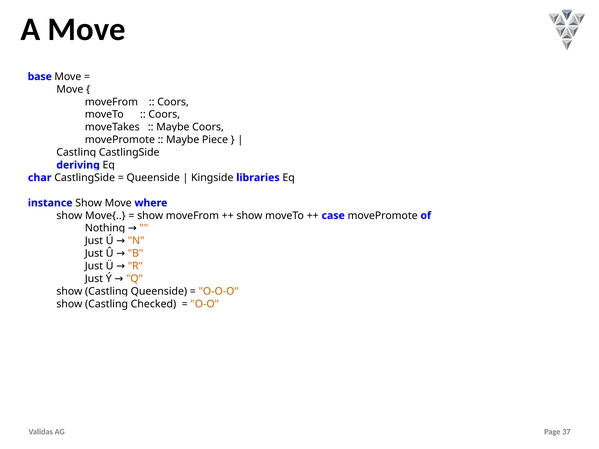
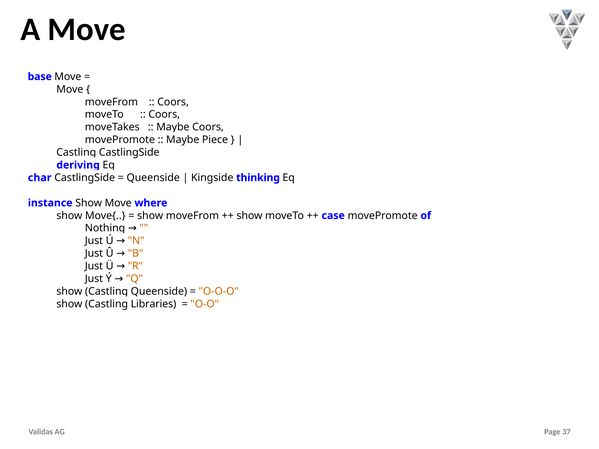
libraries: libraries -> thinking (258, 178)
Checked: Checked -> Libraries (153, 304)
